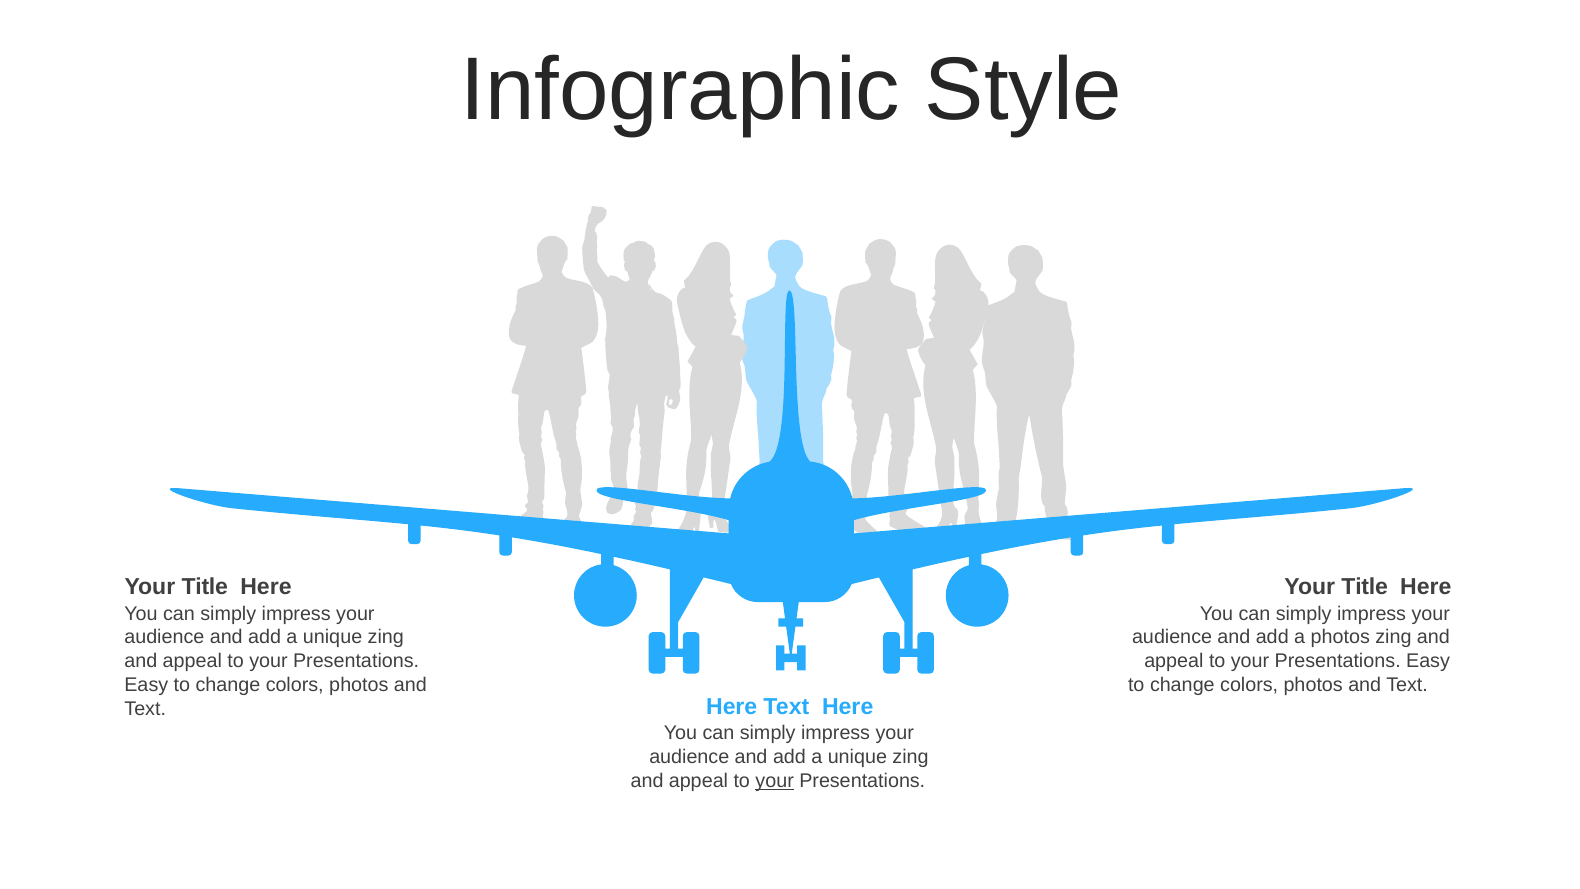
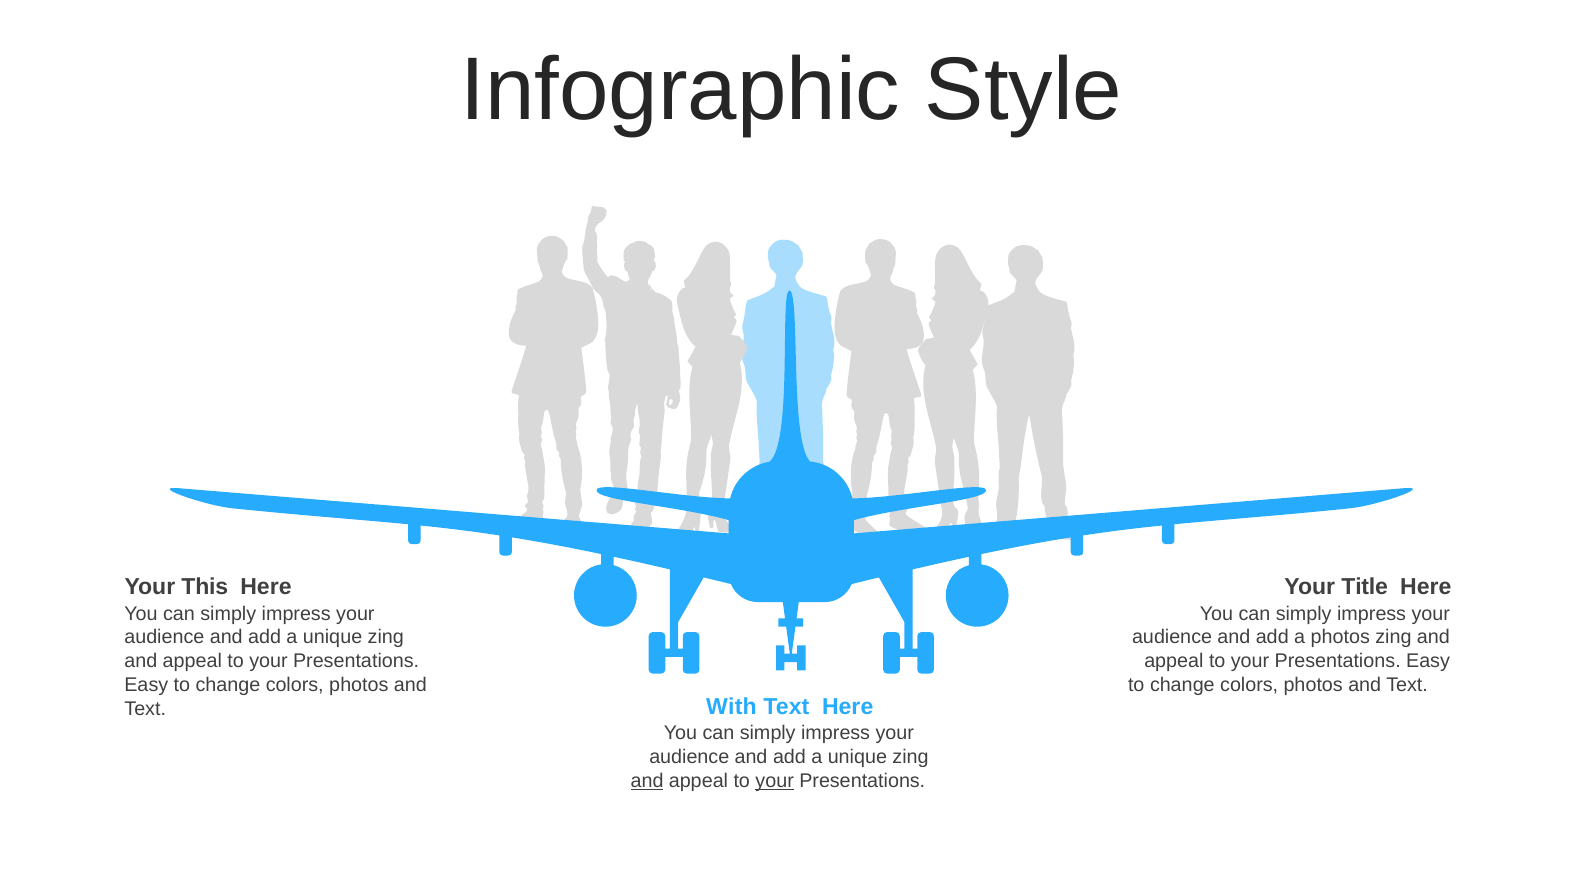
Title: Title -> This (205, 587)
Here: Here -> With (732, 706)
and underline: none -> present (647, 781)
